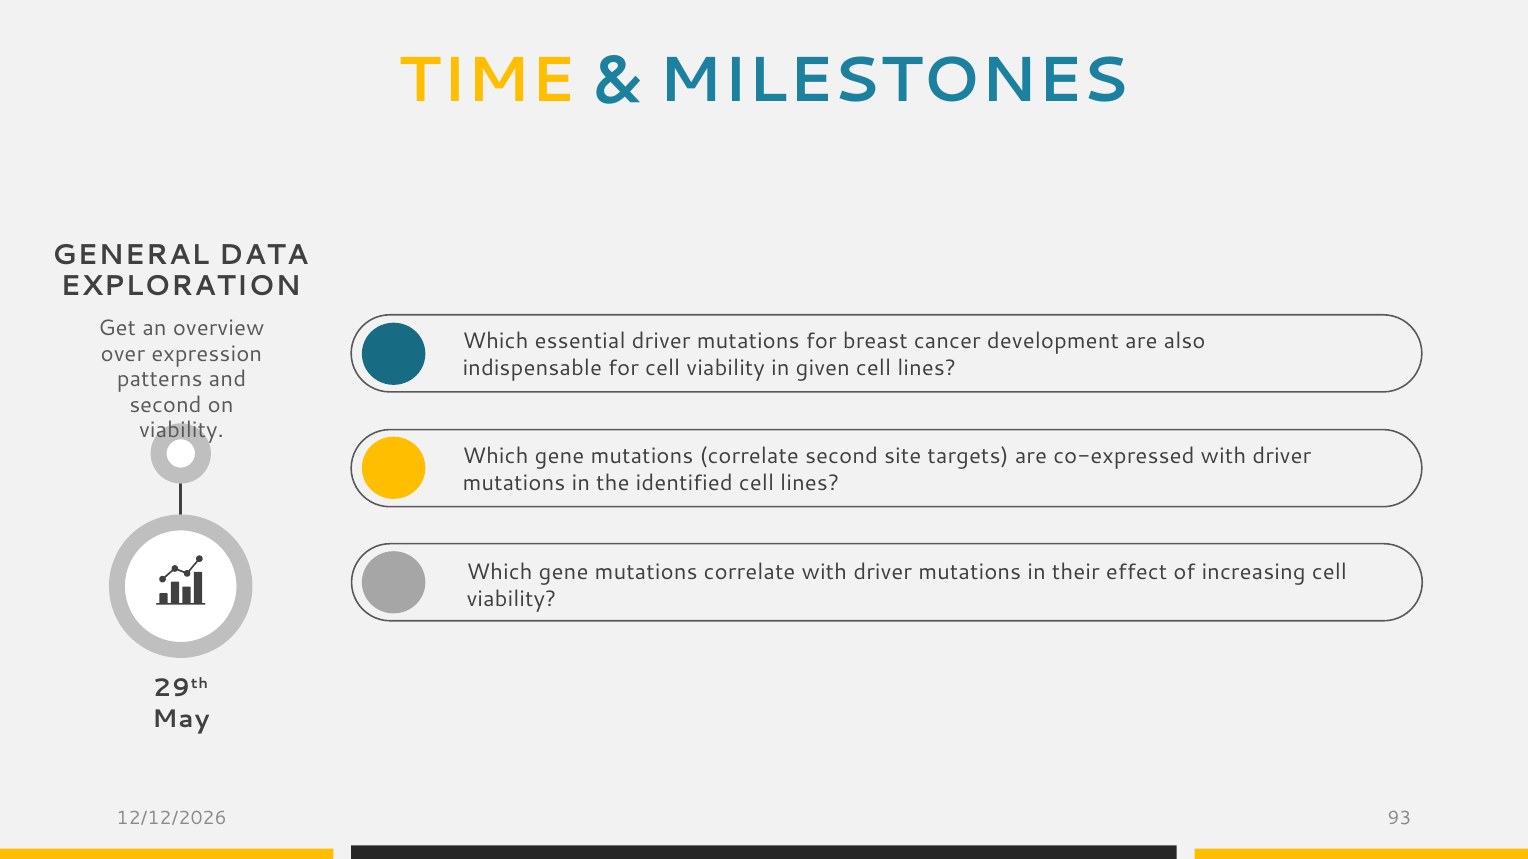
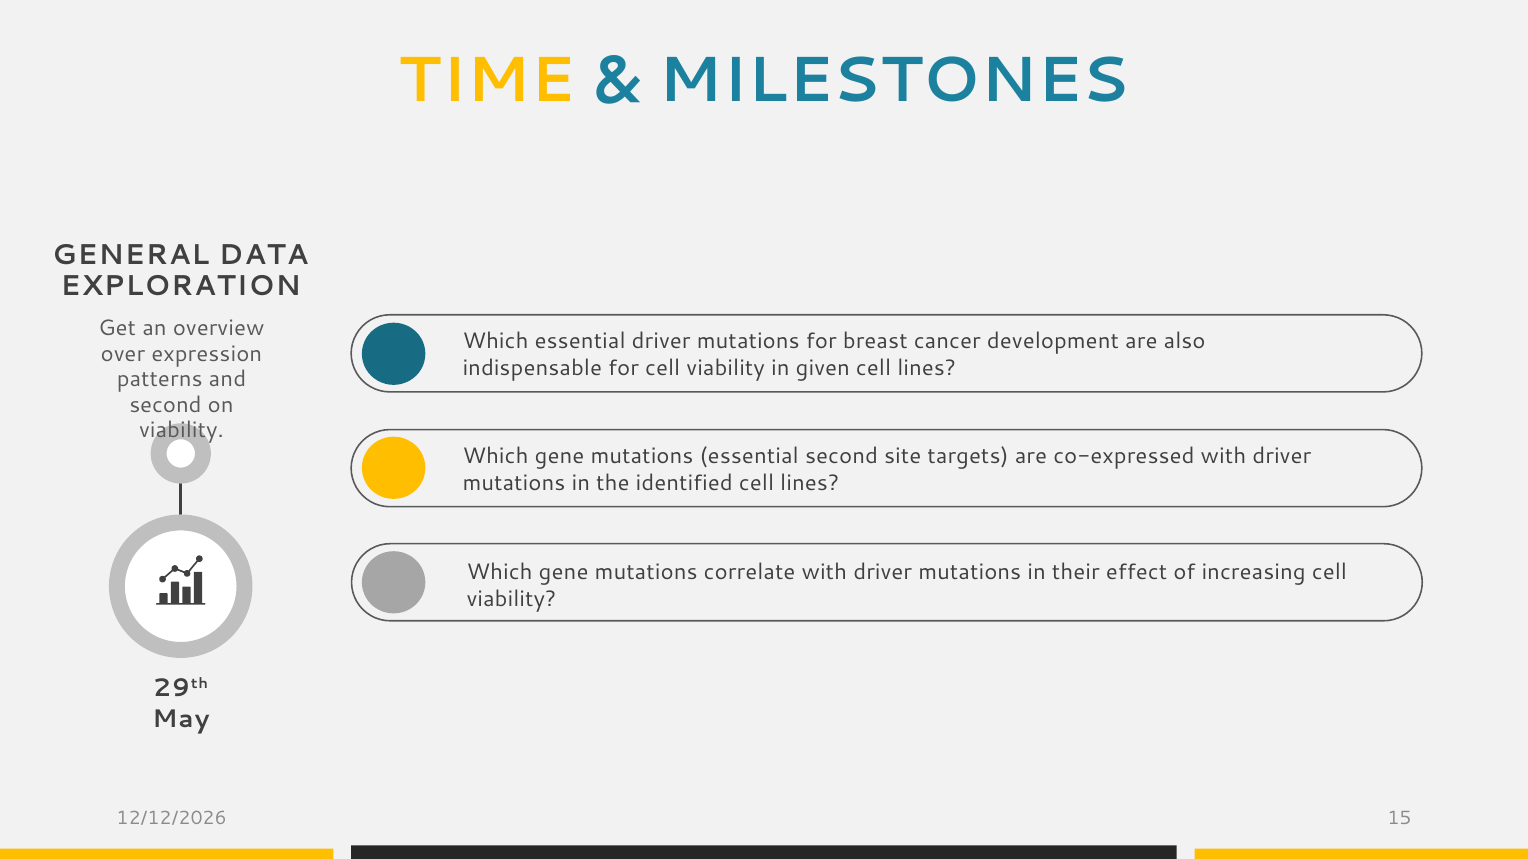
correlate: correlate -> essential (749, 456)
93: 93 -> 15 (1399, 819)
